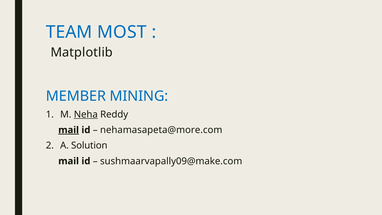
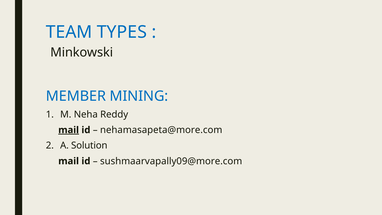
MOST: MOST -> TYPES (122, 32)
Matplotlib: Matplotlib -> Minkowski (82, 52)
Neha underline: present -> none (86, 114)
sushmaarvapally09@make.com: sushmaarvapally09@make.com -> sushmaarvapally09@more.com (171, 161)
